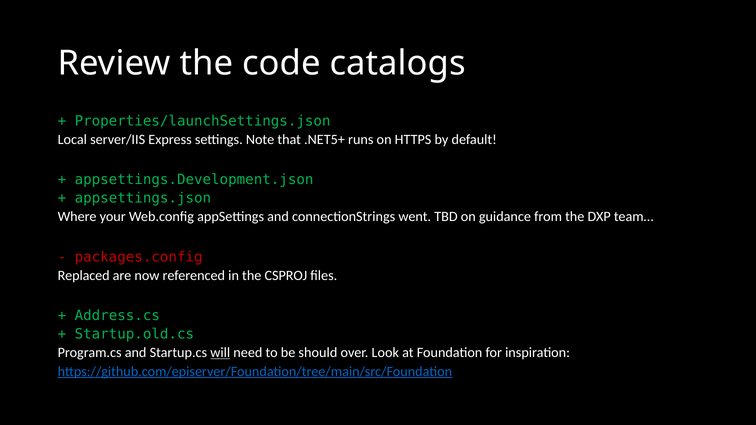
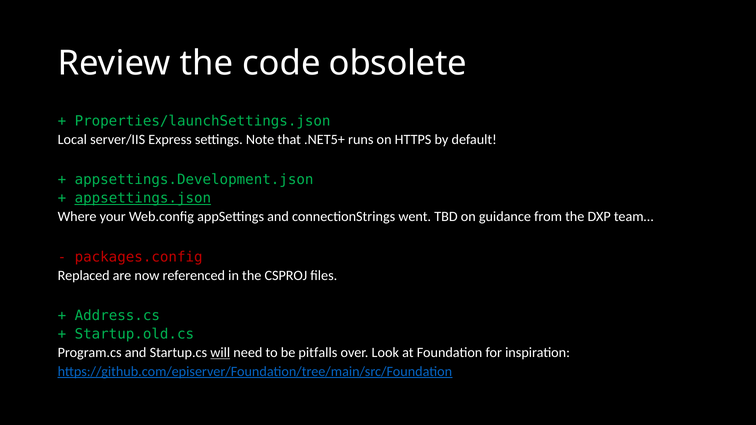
catalogs: catalogs -> obsolete (398, 64)
appsettings.json underline: none -> present (143, 198)
should: should -> pitfalls (318, 353)
